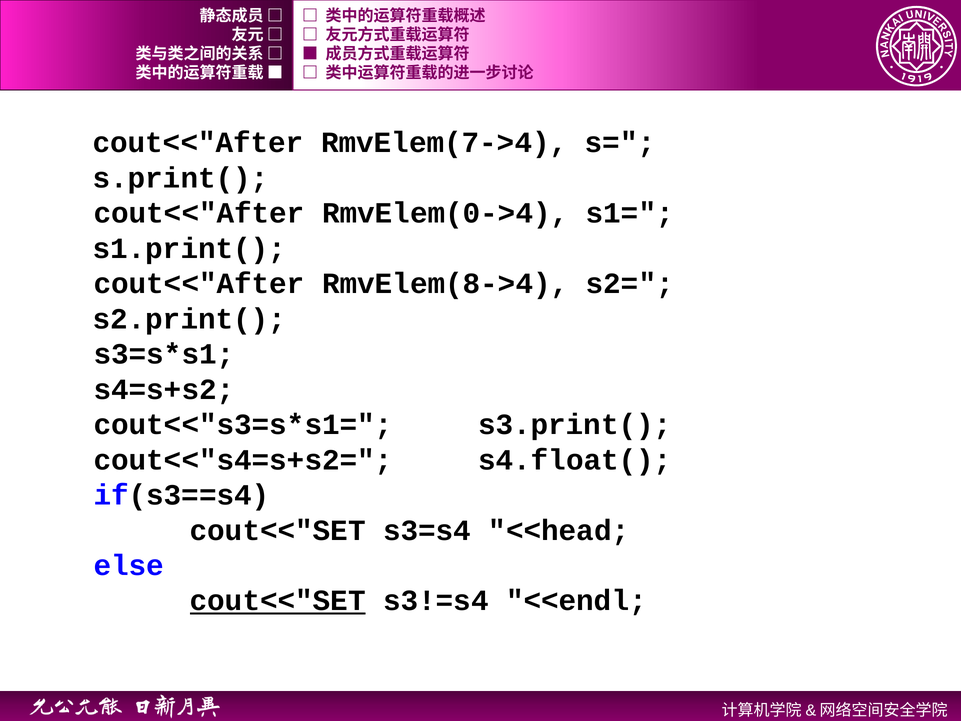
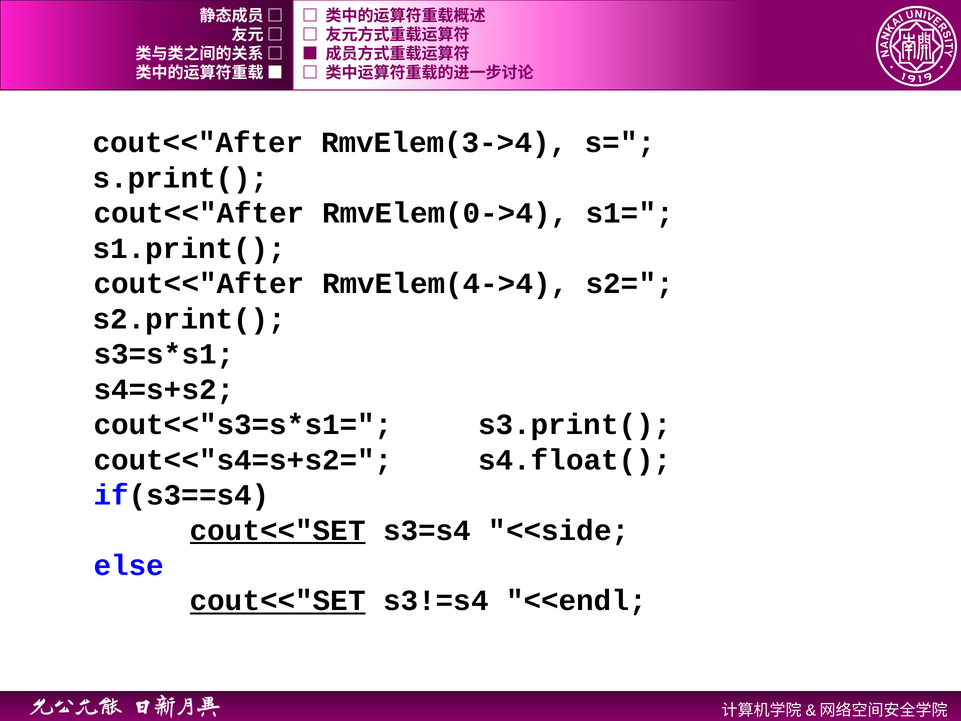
RmvElem(7->4: RmvElem(7->4 -> RmvElem(3->4 (444, 143)
RmvElem(8->4: RmvElem(8->4 -> RmvElem(4->4 (445, 284)
cout<<"SET underline: none -> present (278, 530)
<<head: <<head -> <<side (559, 530)
